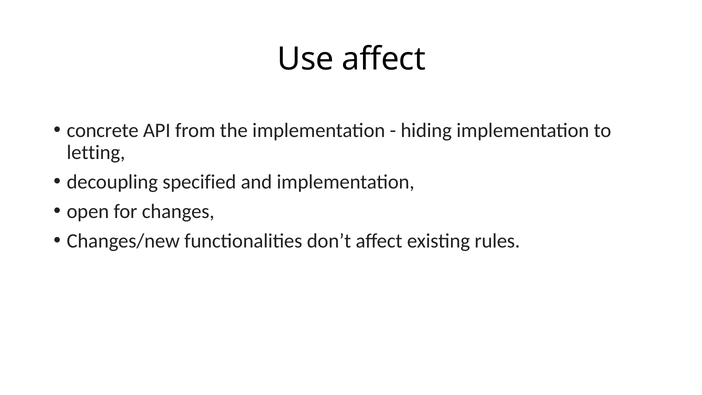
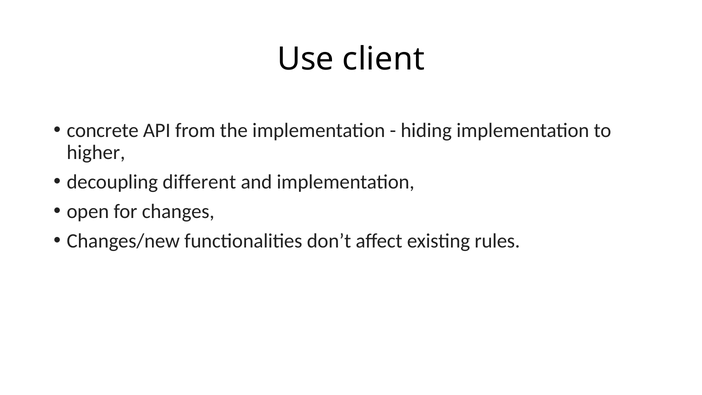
Use affect: affect -> client (384, 59)
letting: letting -> higher (96, 153)
specified: specified -> different (199, 182)
